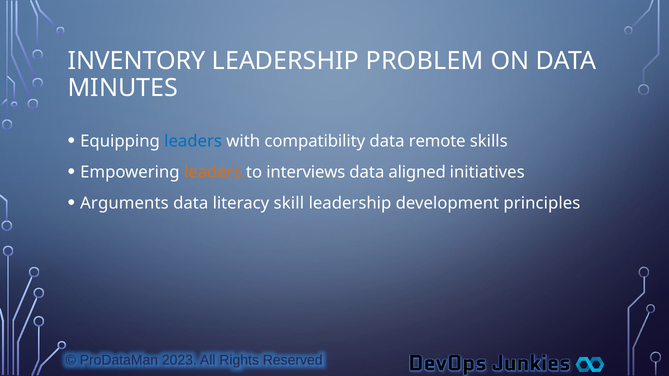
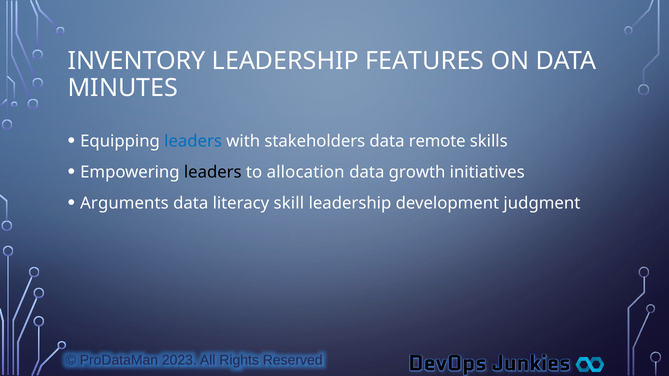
PROBLEM: PROBLEM -> FEATURES (425, 61)
compatibility: compatibility -> stakeholders (315, 141)
leaders colour: orange -> black (213, 172)
interviews: interviews -> allocation (306, 172)
aligned: aligned -> growth (417, 172)
principles: principles -> judgment (542, 203)
